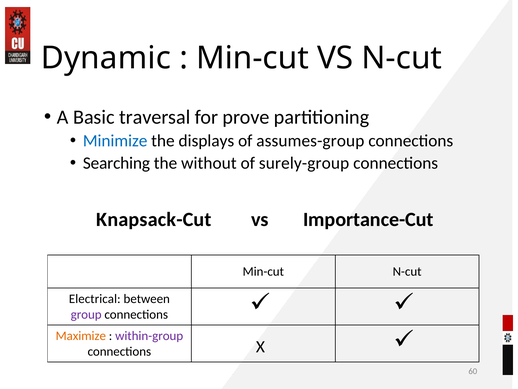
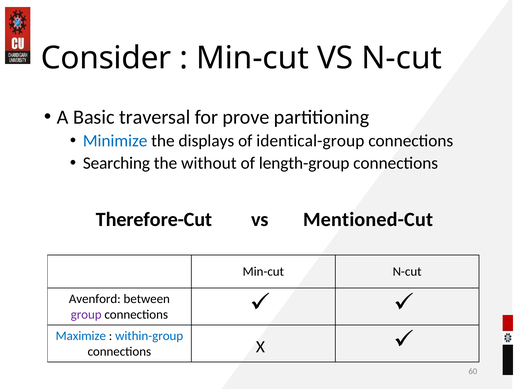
Dynamic: Dynamic -> Consider (106, 58)
assumes-group: assumes-group -> identical-group (310, 141)
surely-group: surely-group -> length-group (304, 163)
Knapsack-Cut: Knapsack-Cut -> Therefore-Cut (154, 219)
Importance-Cut: Importance-Cut -> Mentioned-Cut (368, 219)
Electrical: Electrical -> Avenford (95, 298)
Maximize colour: orange -> blue (81, 335)
within-group colour: purple -> blue (149, 335)
